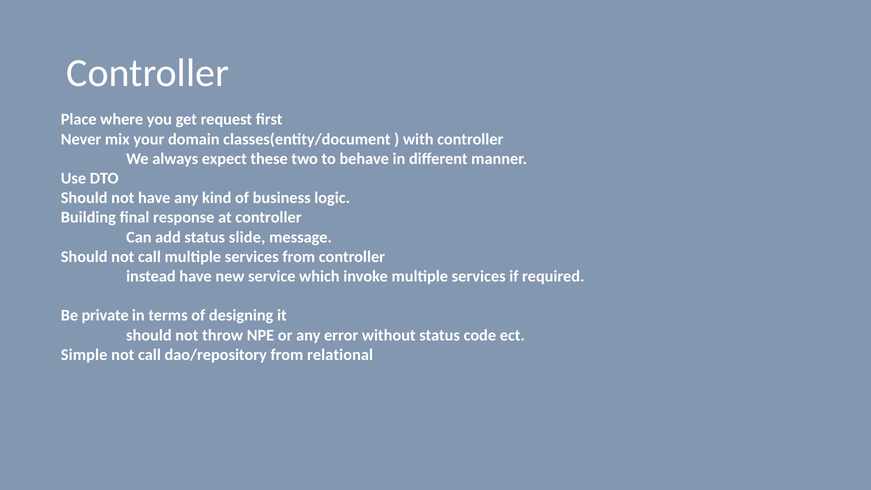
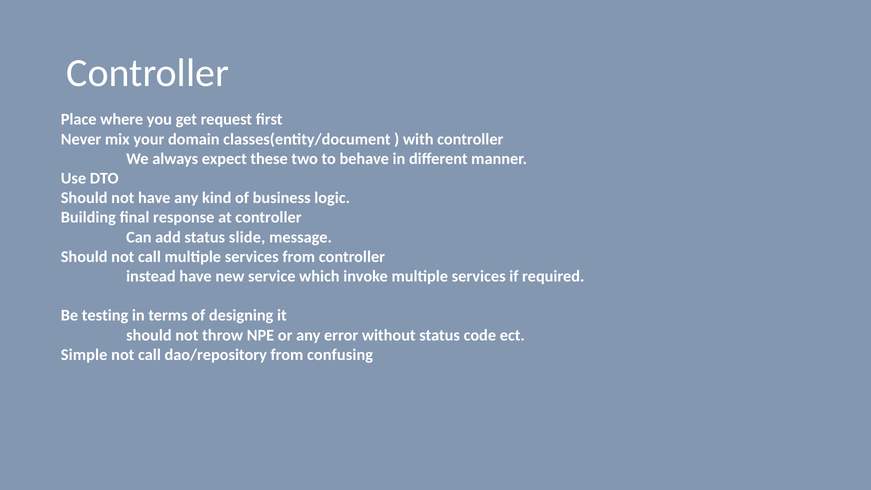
private: private -> testing (105, 315)
relational: relational -> confusing (340, 355)
